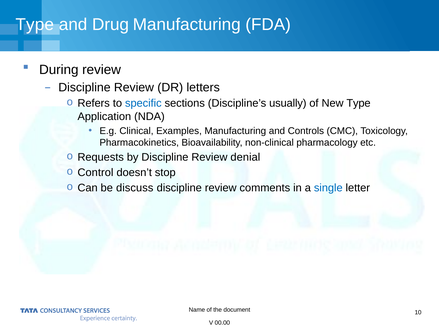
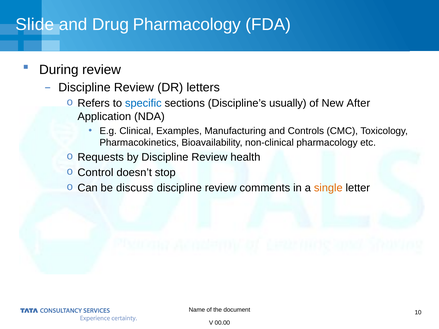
Type: Type -> Slide (35, 24)
Drug Manufacturing: Manufacturing -> Pharmacology (187, 24)
New Type: Type -> After (358, 103)
denial: denial -> health (245, 157)
single colour: blue -> orange (328, 188)
